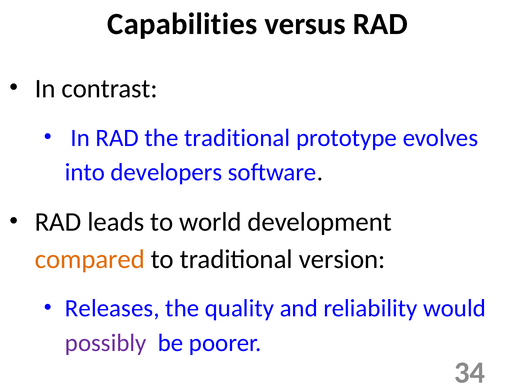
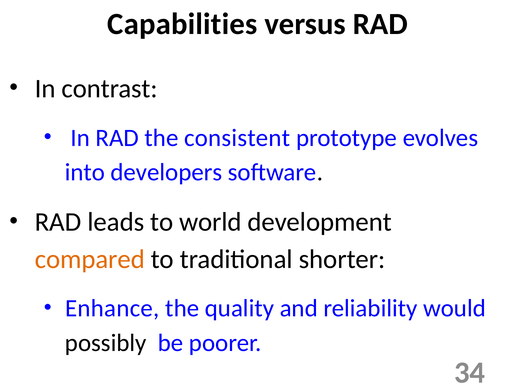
the traditional: traditional -> consistent (237, 138)
version: version -> shorter (342, 259)
Releases: Releases -> Enhance (112, 308)
possibly colour: purple -> black (106, 342)
